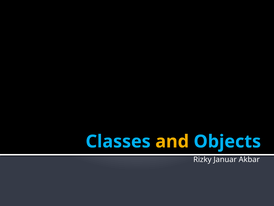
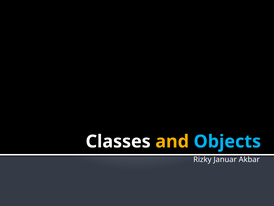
Classes colour: light blue -> white (118, 141)
